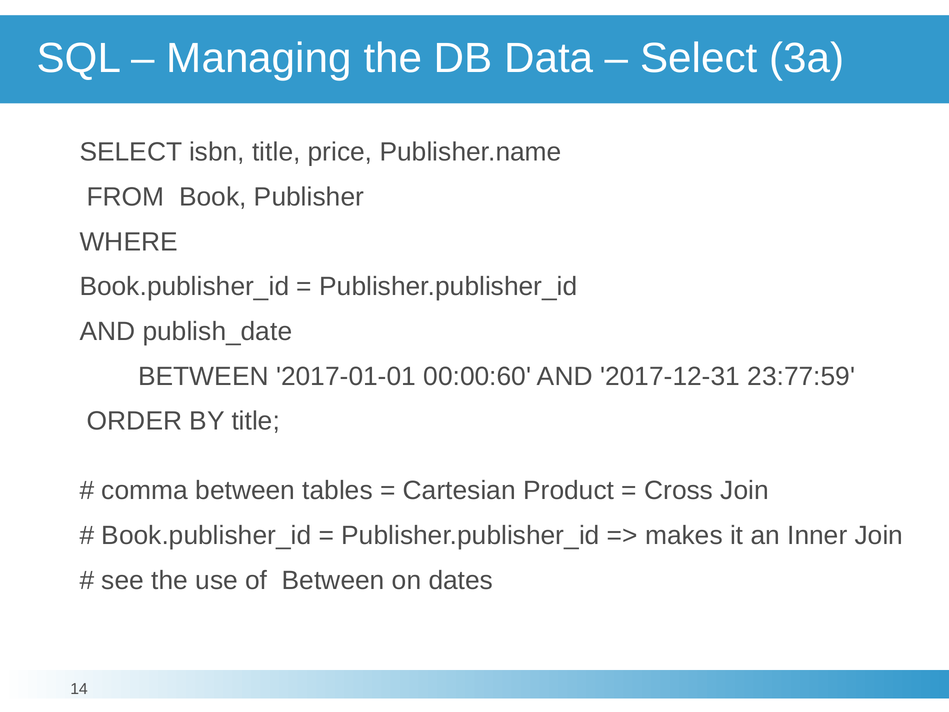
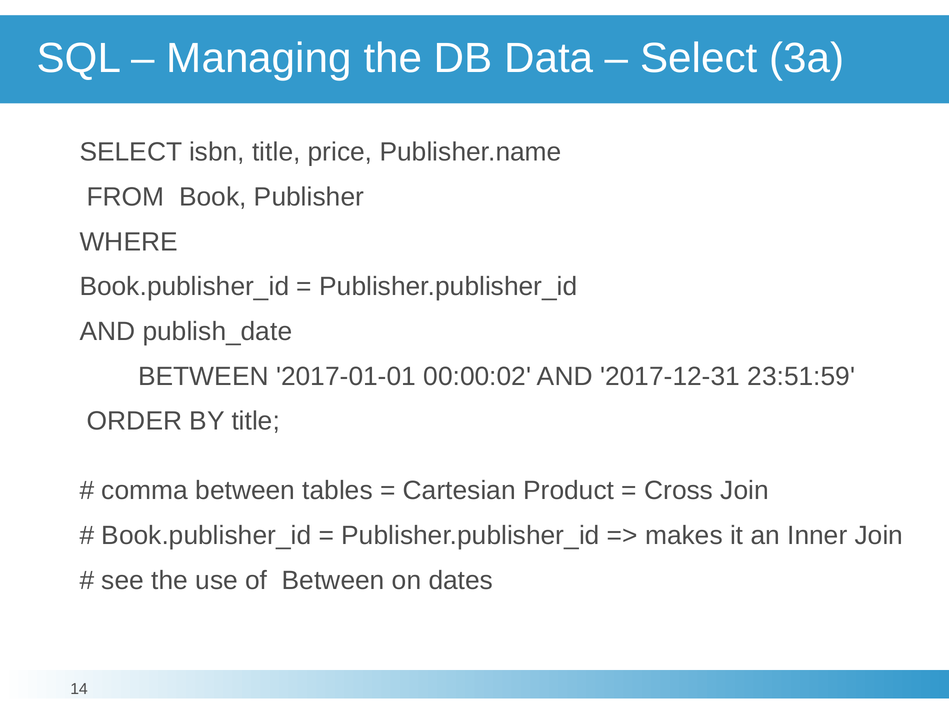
00:00:60: 00:00:60 -> 00:00:02 (477, 376)
23:77:59: 23:77:59 -> 23:51:59 (801, 376)
